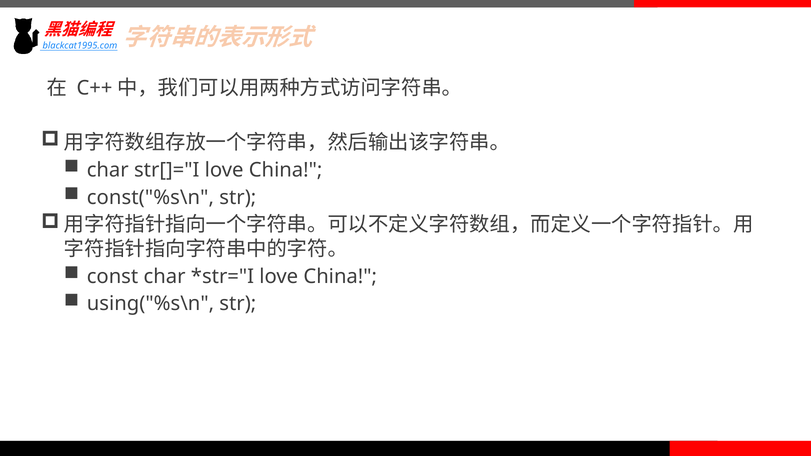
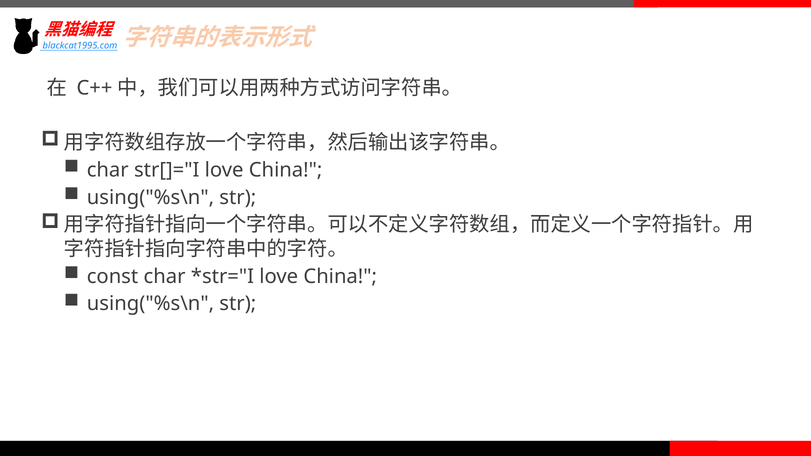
const("%s\n: const("%s\n -> using("%s\n (150, 197)
